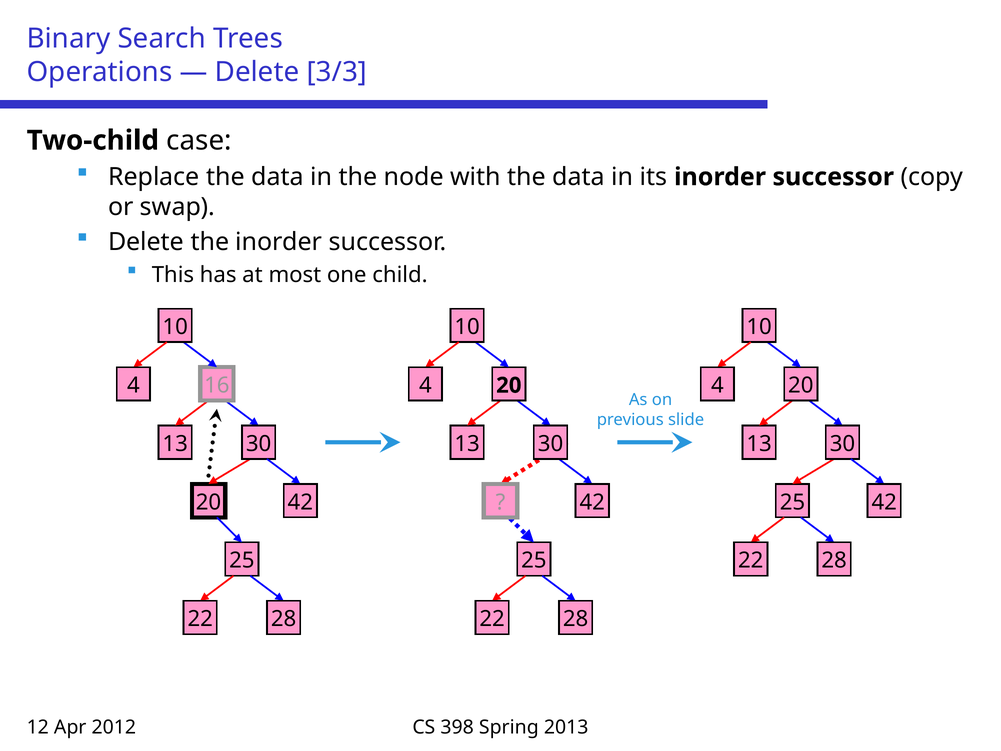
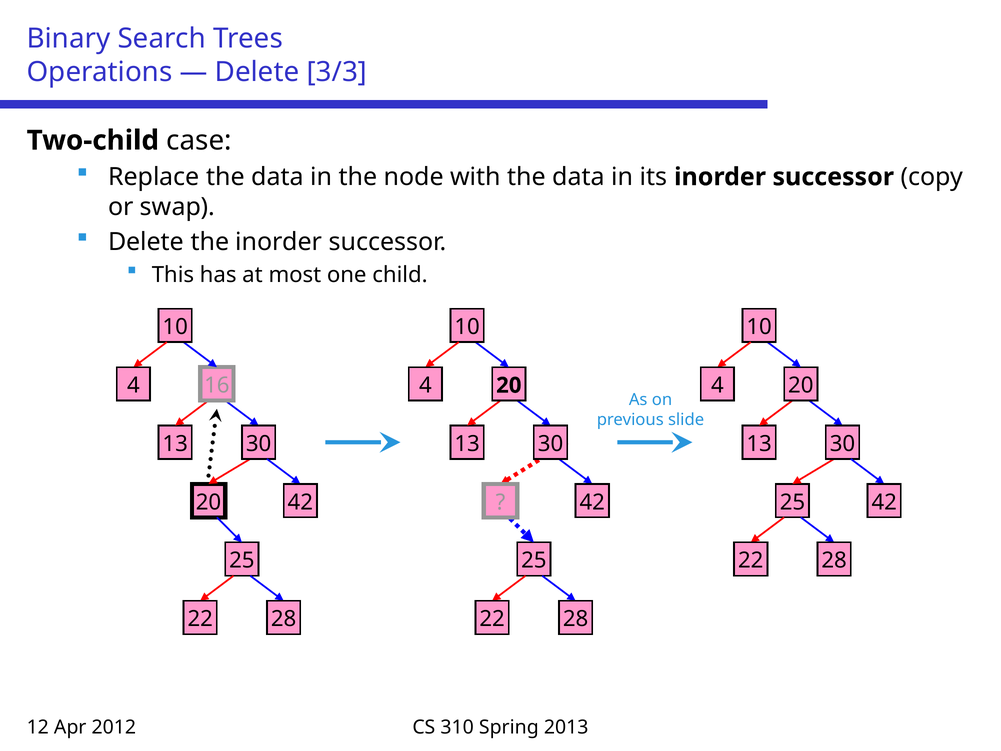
398: 398 -> 310 (457, 727)
